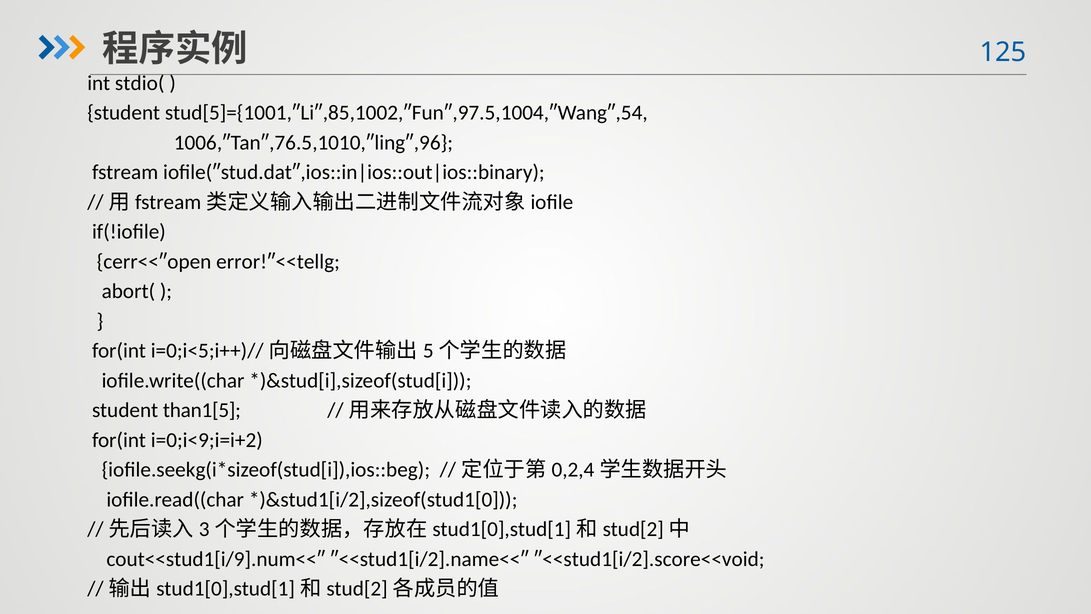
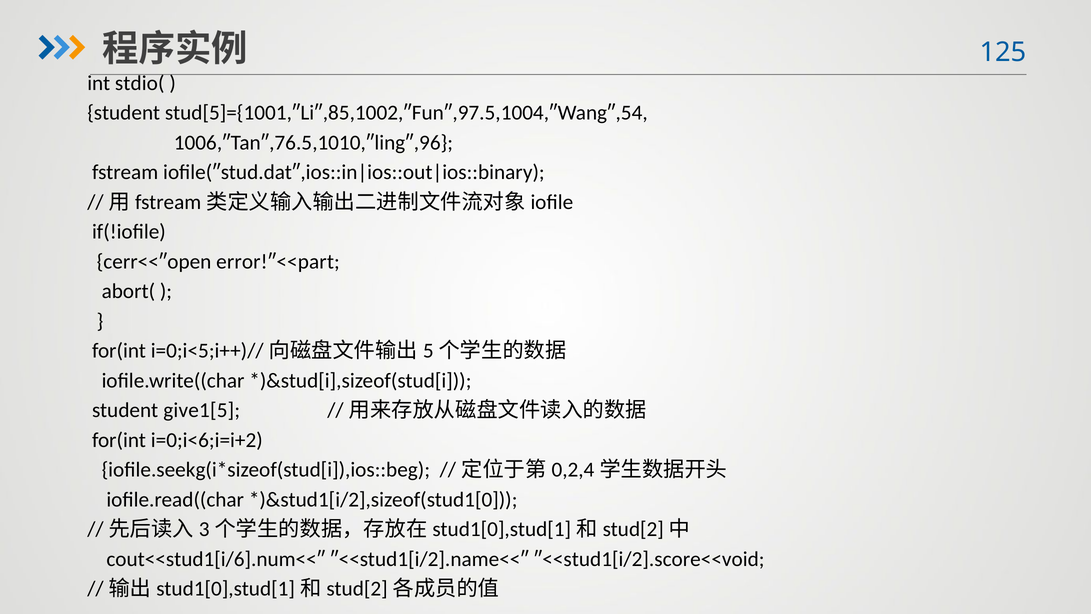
error!″<<tellg: error!″<<tellg -> error!″<<part (278, 262)
than1[5: than1[5 -> give1[5 (202, 410)
i=0;i<9;i=i+2: i=0;i<9;i=i+2 -> i=0;i<6;i=i+2 (207, 440)
cout<<stud1[i/9].num<<″: cout<<stud1[i/9].num<<″ -> cout<<stud1[i/6].num<<″ (216, 559)
